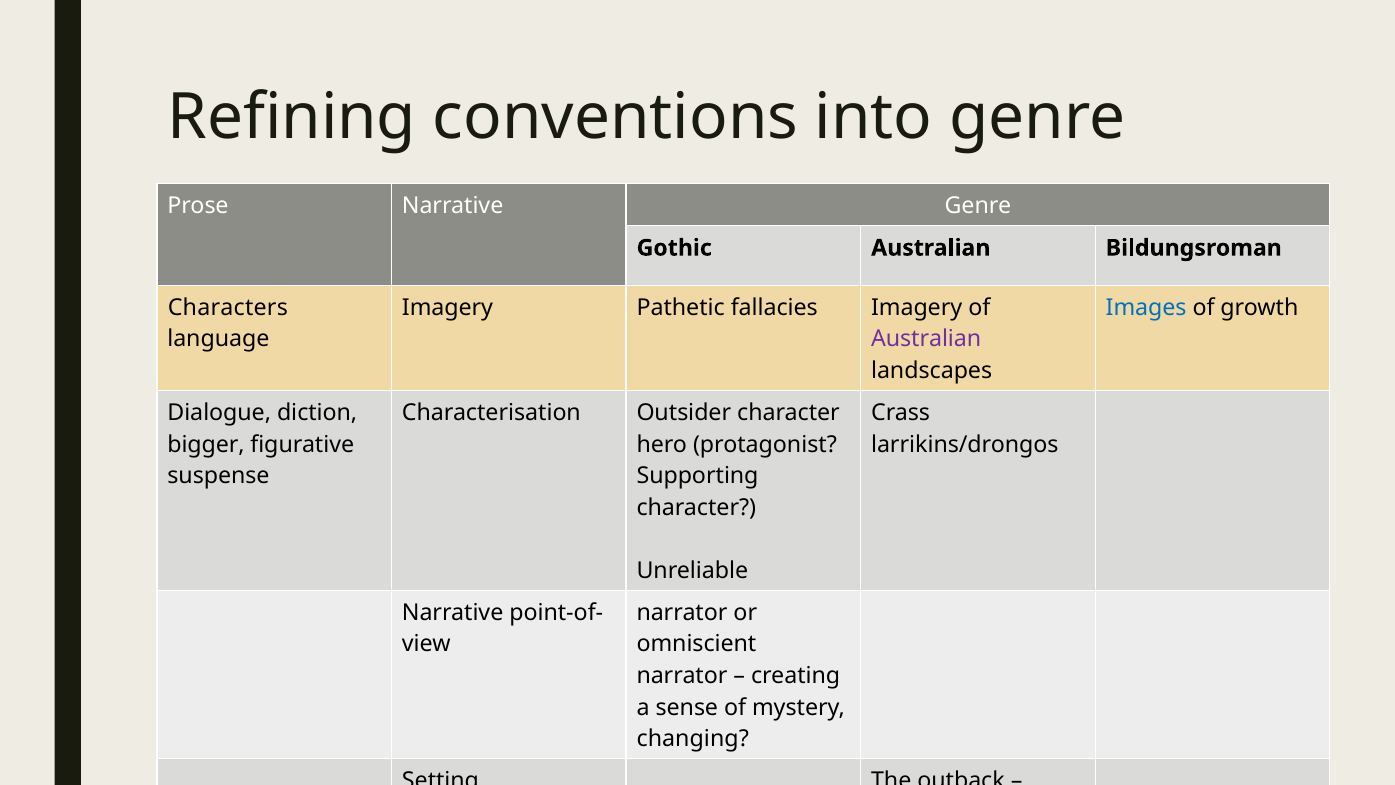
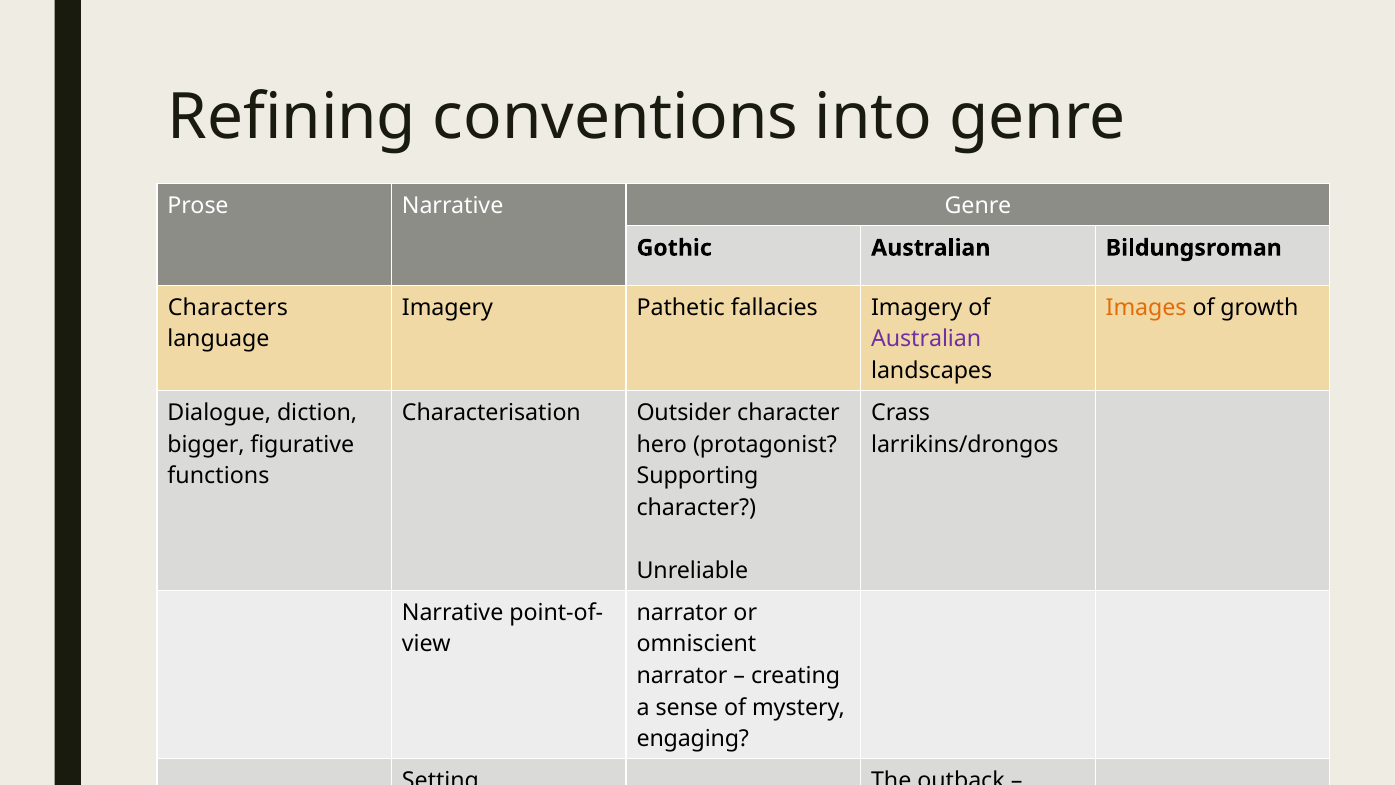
Images colour: blue -> orange (1146, 308)
suspense: suspense -> functions (218, 476)
changing: changing -> engaging (693, 739)
